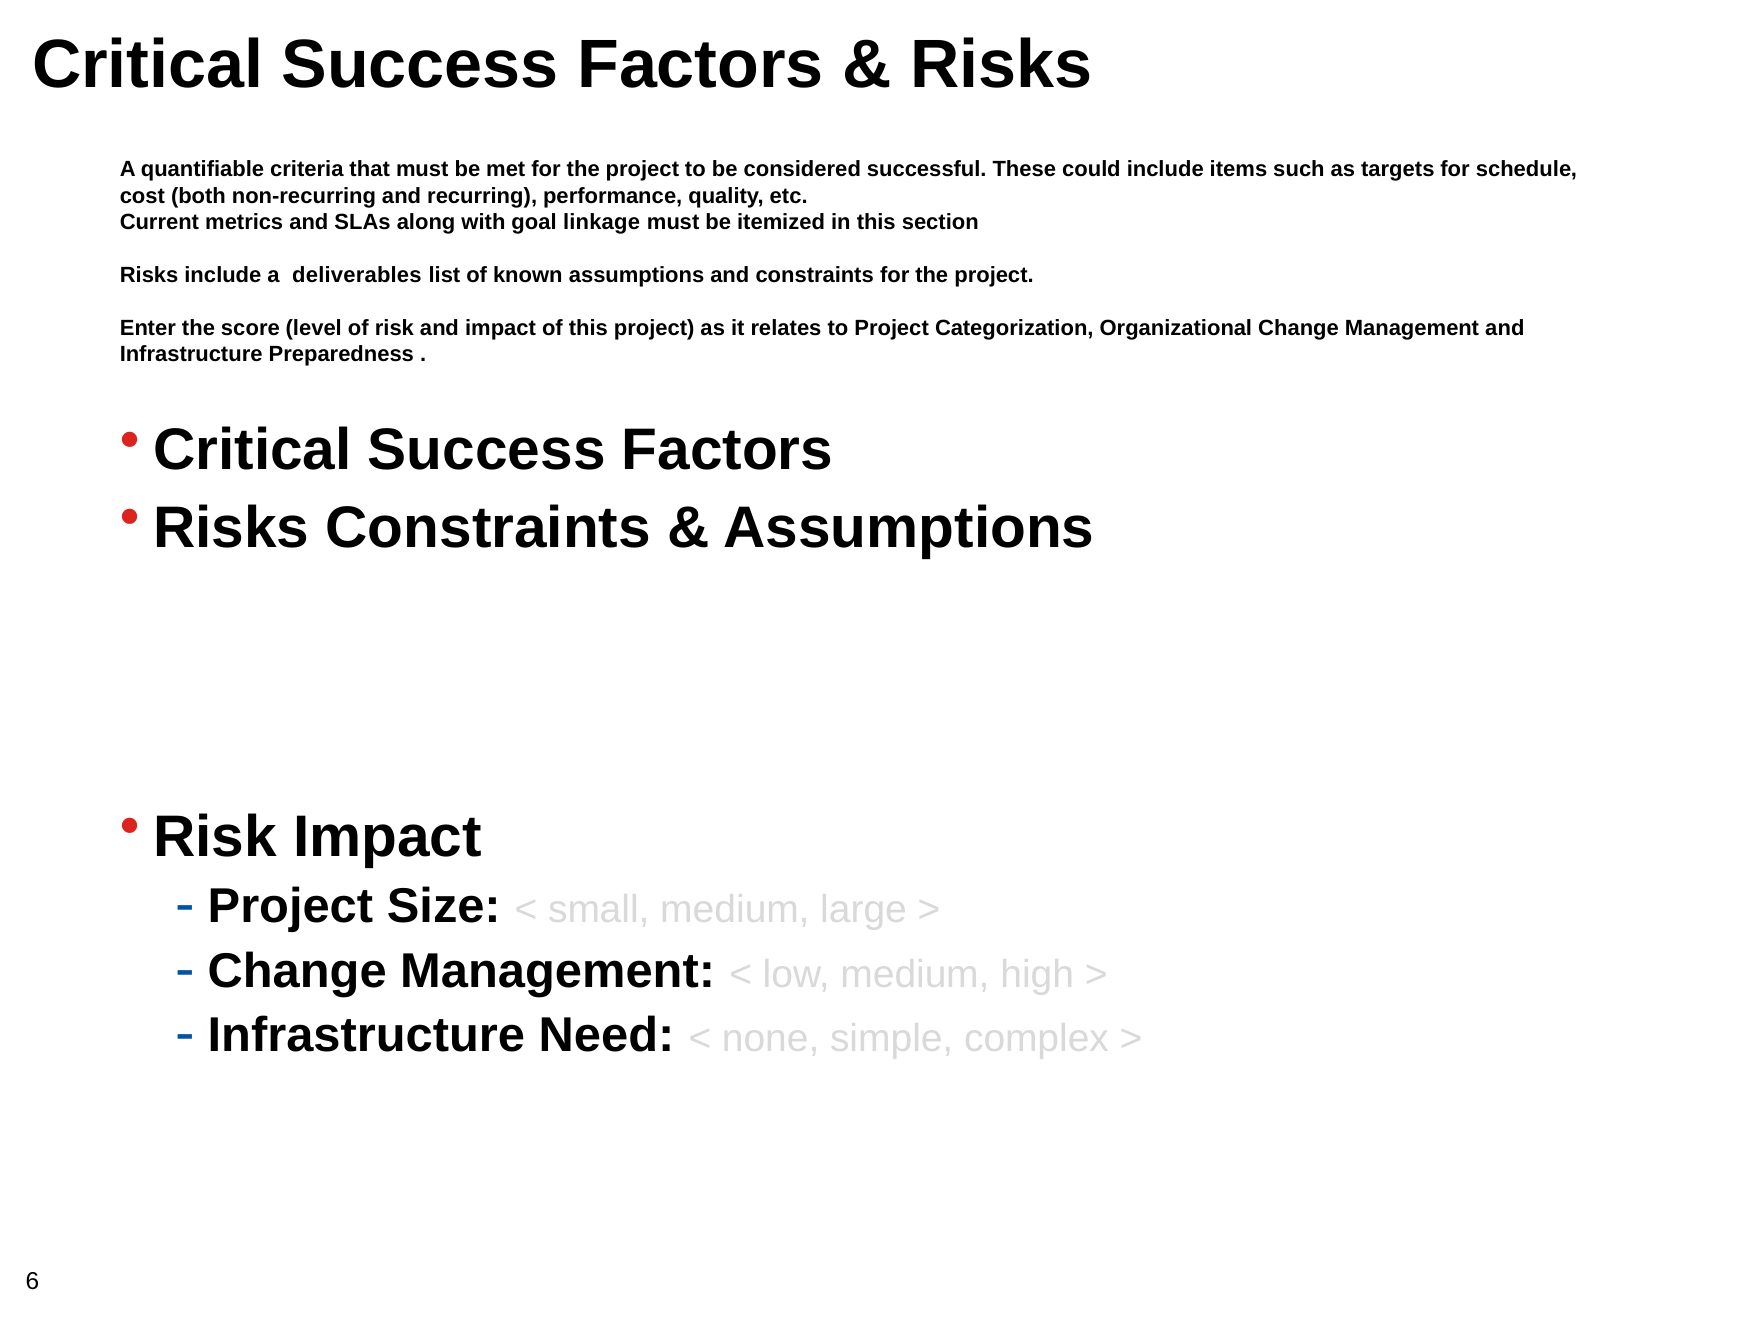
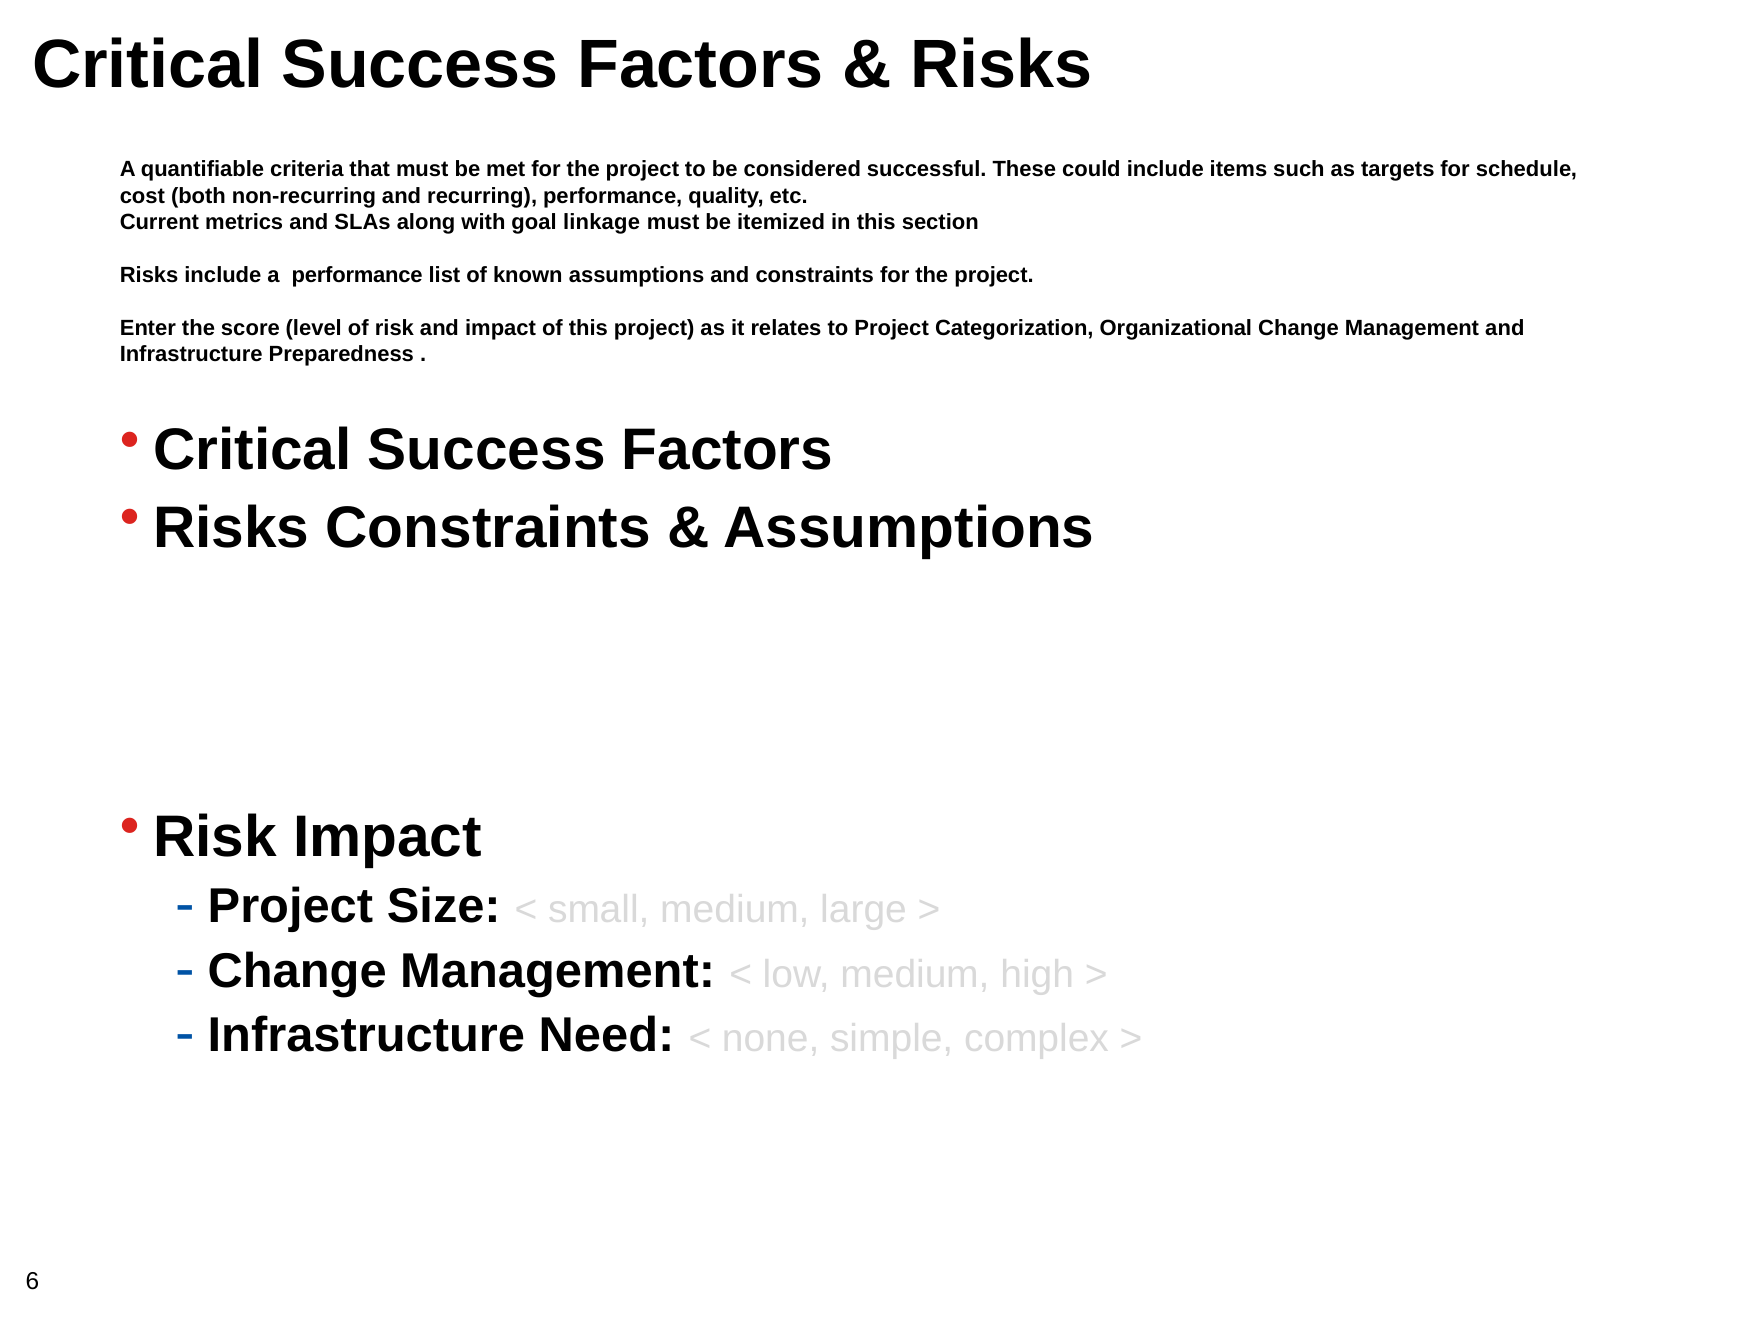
a deliverables: deliverables -> performance (357, 275)
